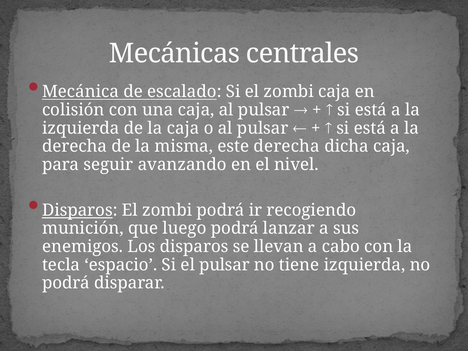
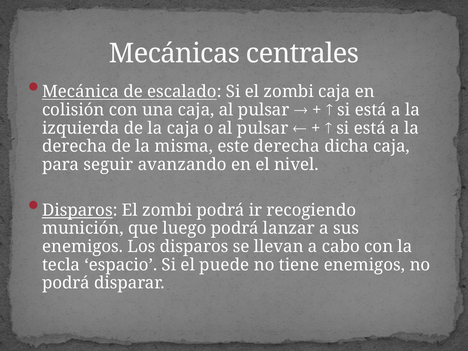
el pulsar: pulsar -> puede (224, 265)
tiene izquierda: izquierda -> enemigos (364, 265)
